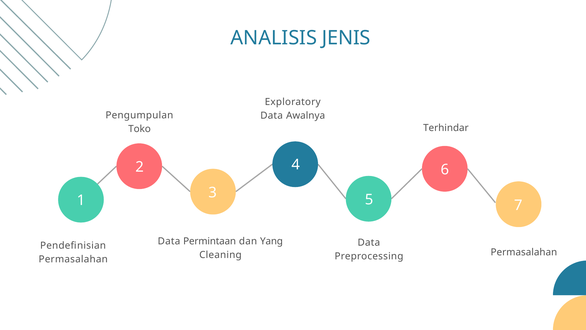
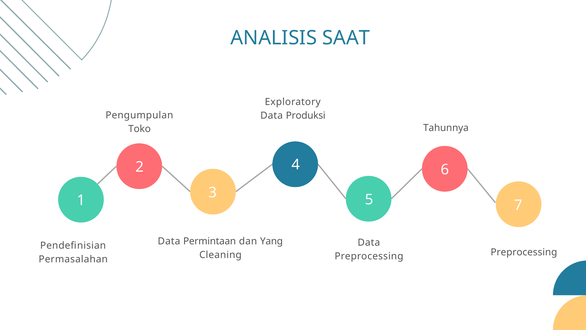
JENIS: JENIS -> SAAT (346, 38)
Awalnya: Awalnya -> Produksi (306, 115)
Terhindar: Terhindar -> Tahunnya (446, 128)
Permasalahan: Permasalahan -> Preprocessing (524, 252)
